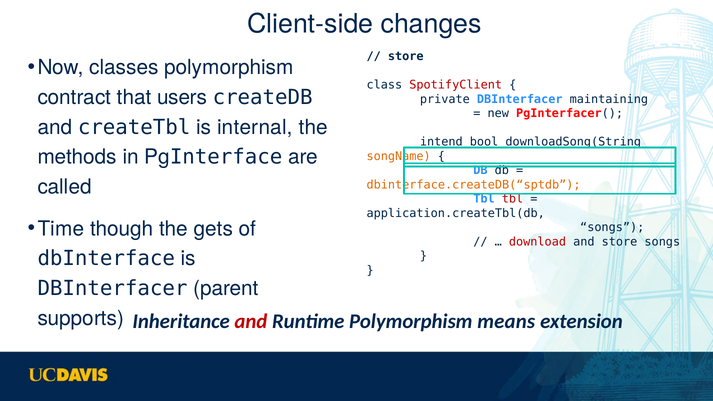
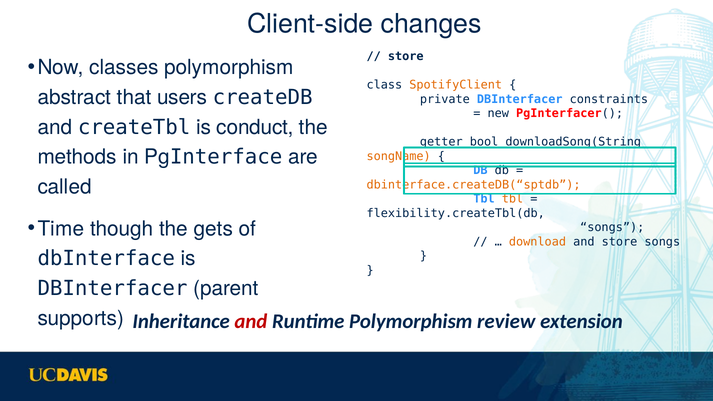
SpotifyClient colour: red -> orange (456, 85)
contract: contract -> abstract (74, 97)
maintaining: maintaining -> constraints (609, 99)
internal: internal -> conduct (255, 127)
intend: intend -> getter (441, 142)
tbl colour: red -> orange (513, 199)
application.createTbl(db: application.createTbl(db -> flexibility.createTbl(db (456, 213)
download colour: red -> orange (537, 242)
means: means -> review (506, 321)
